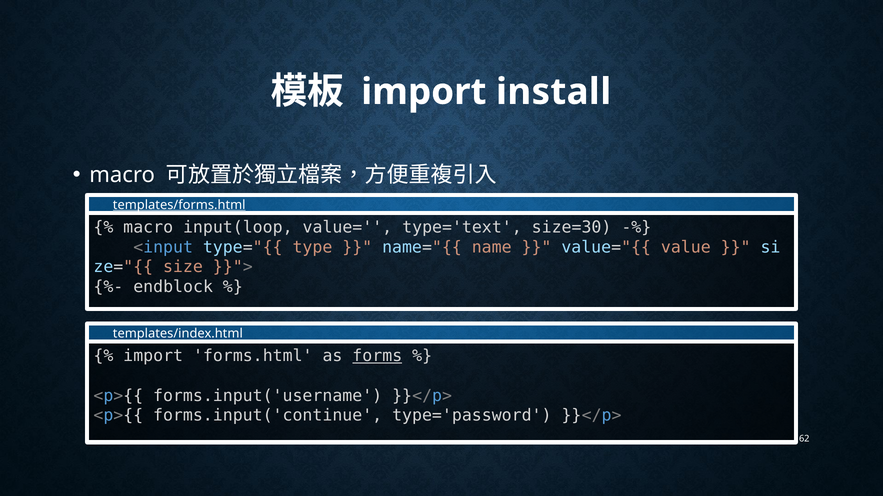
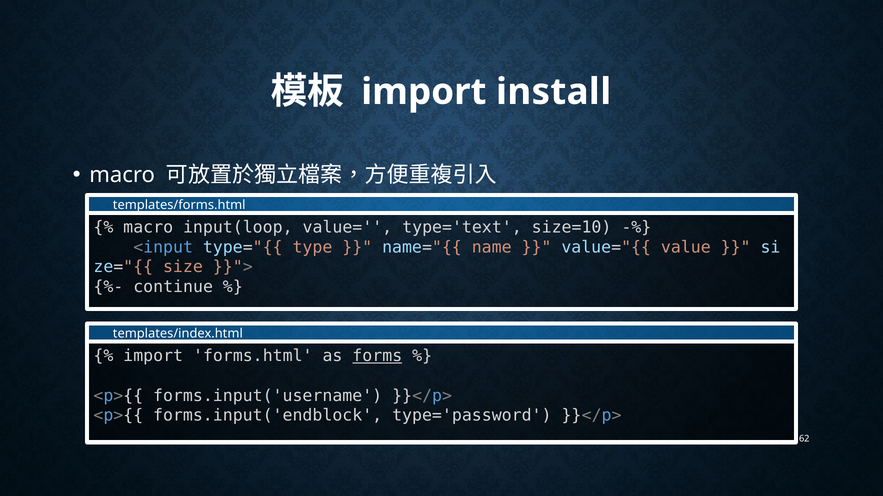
templates/forms.html underline: present -> none (179, 205)
size=30: size=30 -> size=10 (572, 228)
endblock: endblock -> continue (173, 287)
forms.input('continue: forms.input('continue -> forms.input('endblock (268, 416)
